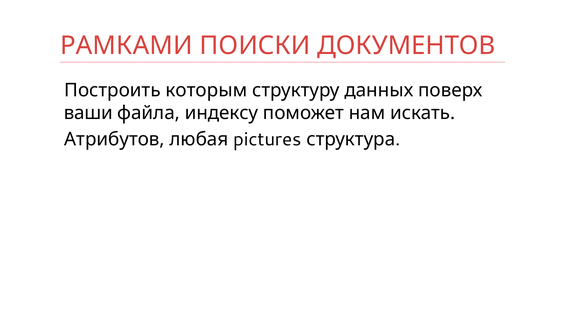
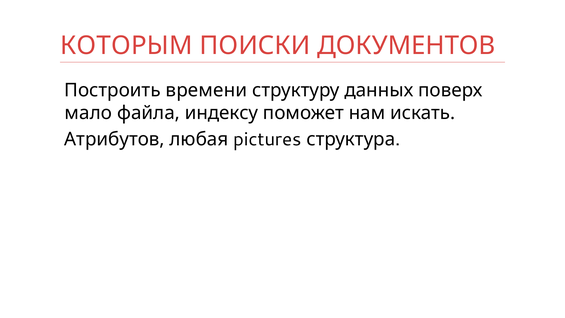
РАМКАМИ: РАМКАМИ -> КОТОРЫМ (126, 46)
которым: которым -> времени (206, 90)
ваши: ваши -> мало (88, 113)
